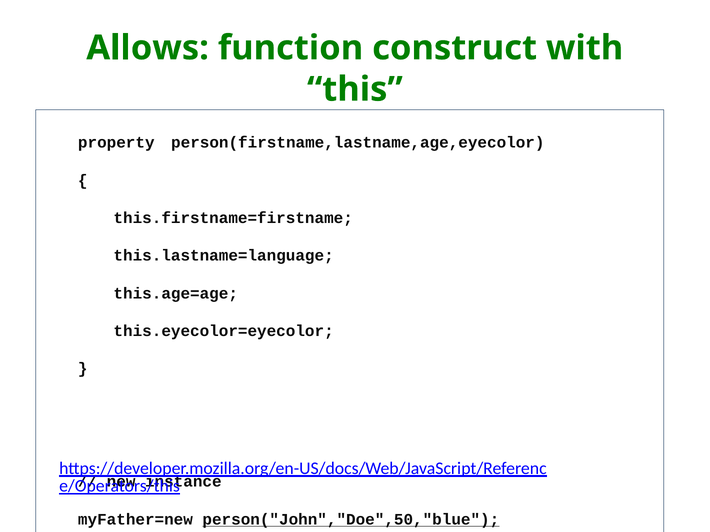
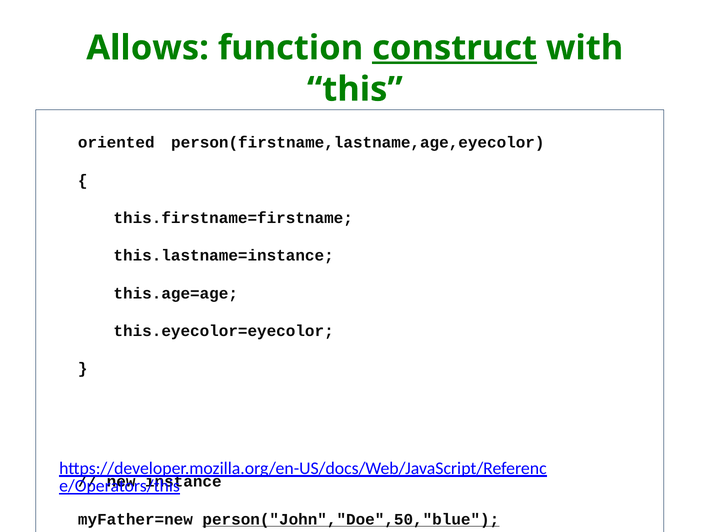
construct underline: none -> present (455, 48)
property: property -> oriented (116, 143)
this.lastname=language: this.lastname=language -> this.lastname=instance (224, 256)
